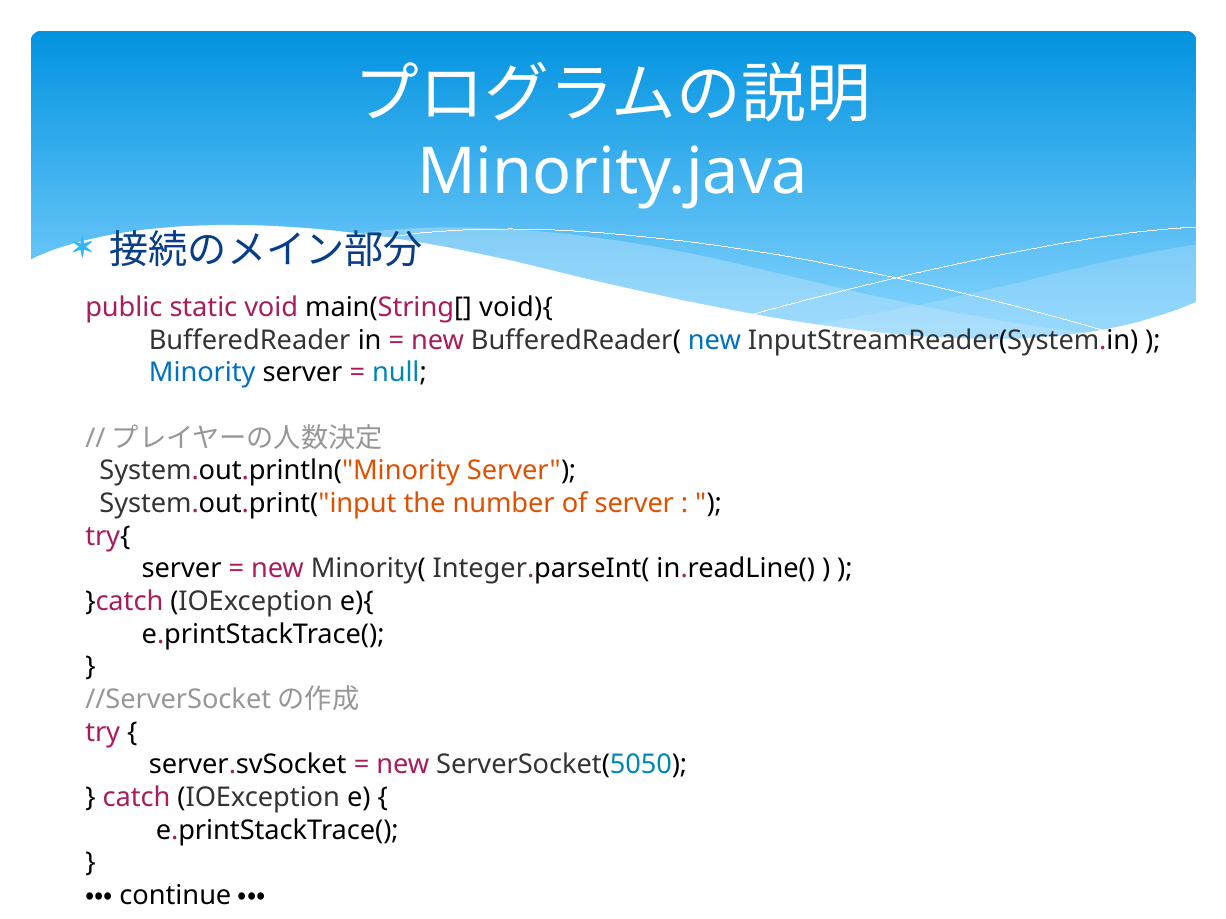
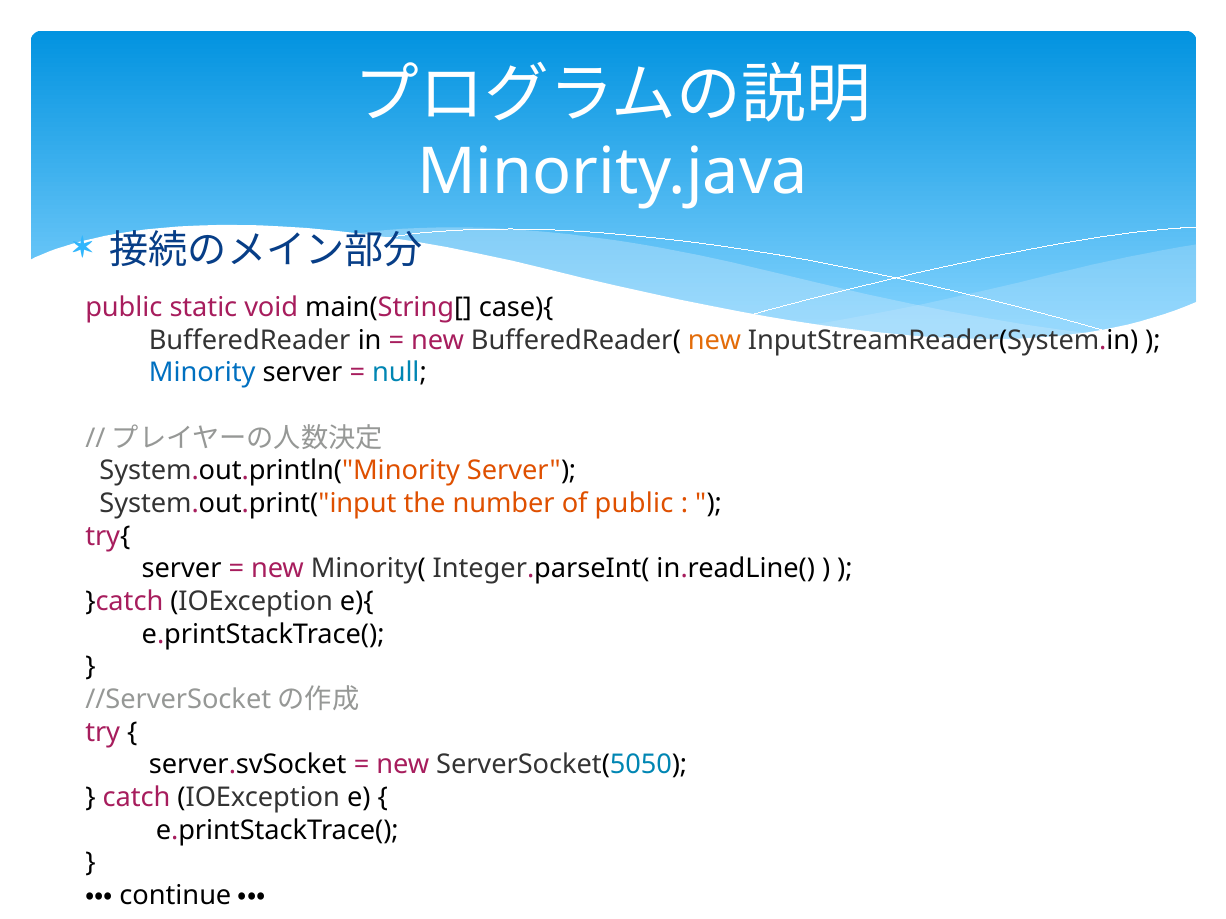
void){: void){ -> case){ (516, 308)
new colour: blue -> orange (715, 340)
of server: server -> public (634, 504)
